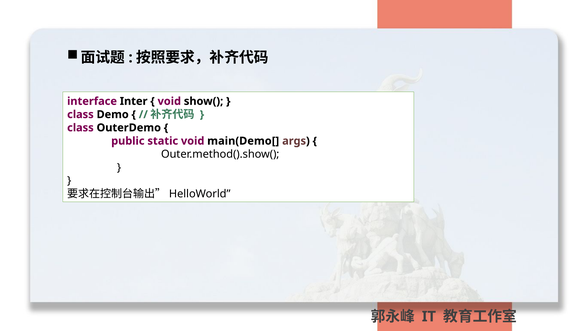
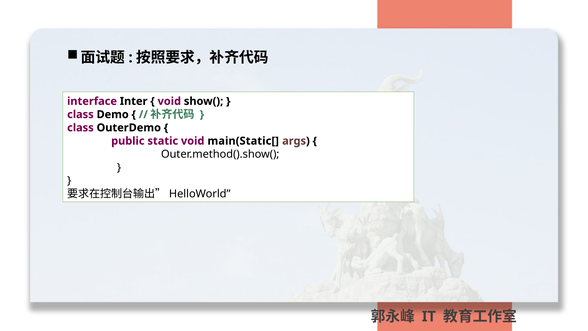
main(Demo[: main(Demo[ -> main(Static[ (243, 141)
